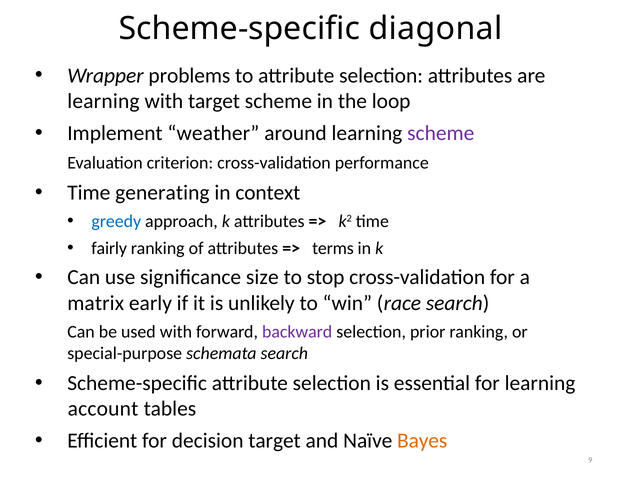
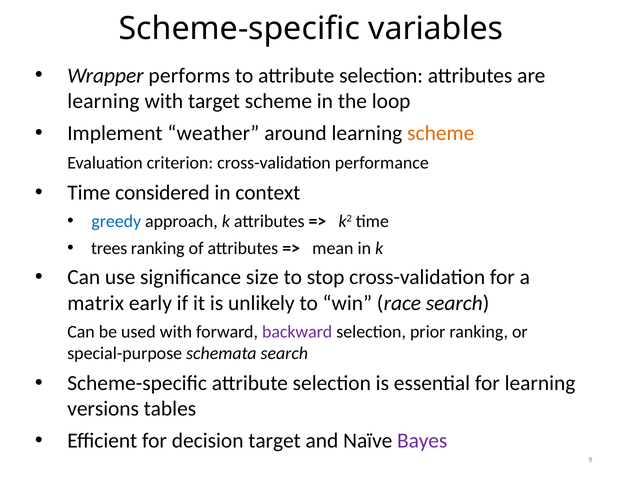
diagonal: diagonal -> variables (436, 29)
problems: problems -> performs (189, 76)
scheme colour: purple -> orange (441, 133)
generating: generating -> considered (162, 193)
fairly: fairly -> trees (109, 248)
terms: terms -> mean (333, 248)
account: account -> versions (103, 409)
Bayes colour: orange -> purple (422, 441)
